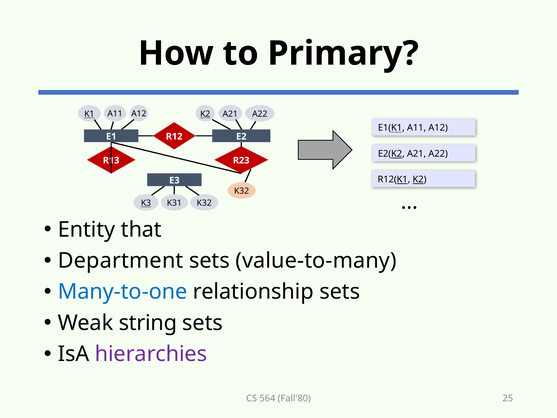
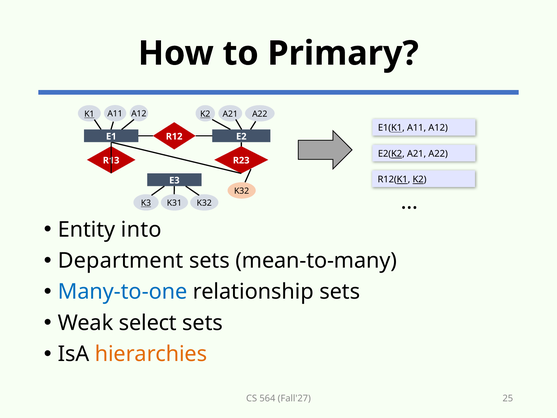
that: that -> into (141, 229)
value-to-many: value-to-many -> mean-to-many (316, 261)
string: string -> select (148, 323)
hierarchies colour: purple -> orange (151, 354)
Fall'80: Fall'80 -> Fall'27 (294, 398)
